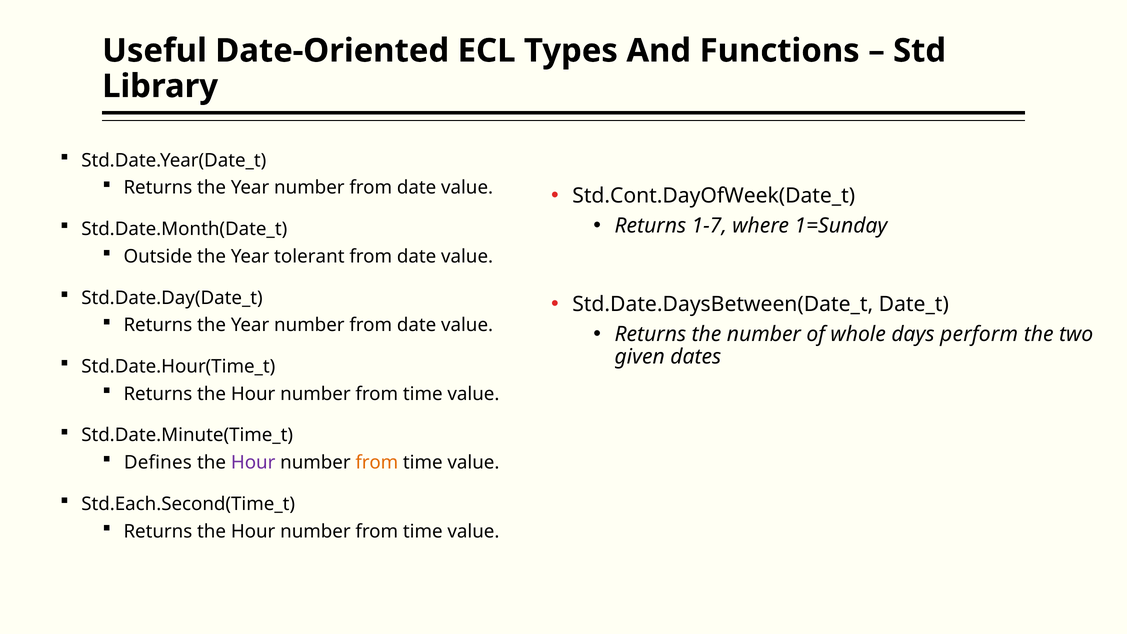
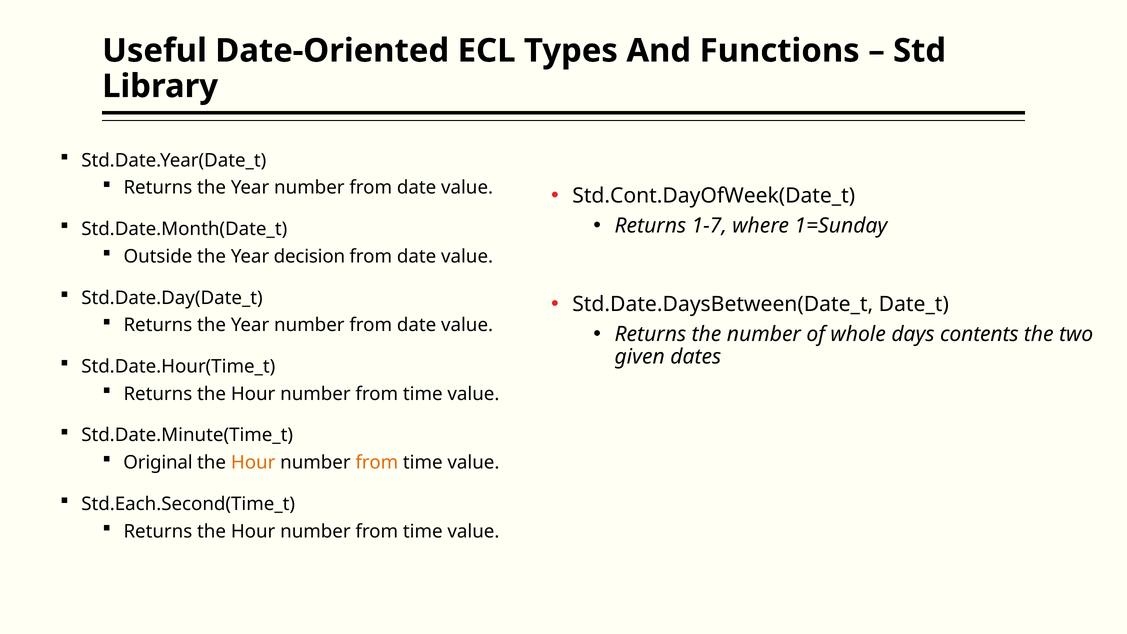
tolerant: tolerant -> decision (309, 256)
perform: perform -> contents (979, 334)
Defines: Defines -> Original (158, 463)
Hour colour: purple -> orange (253, 463)
